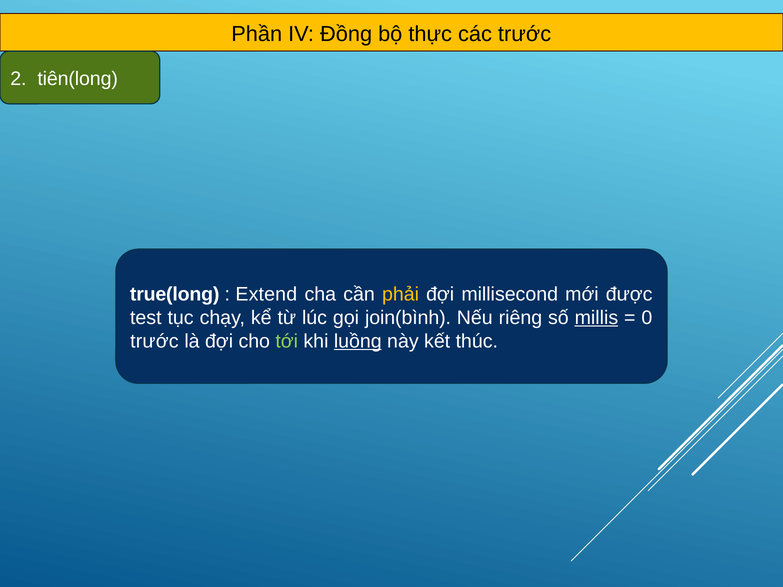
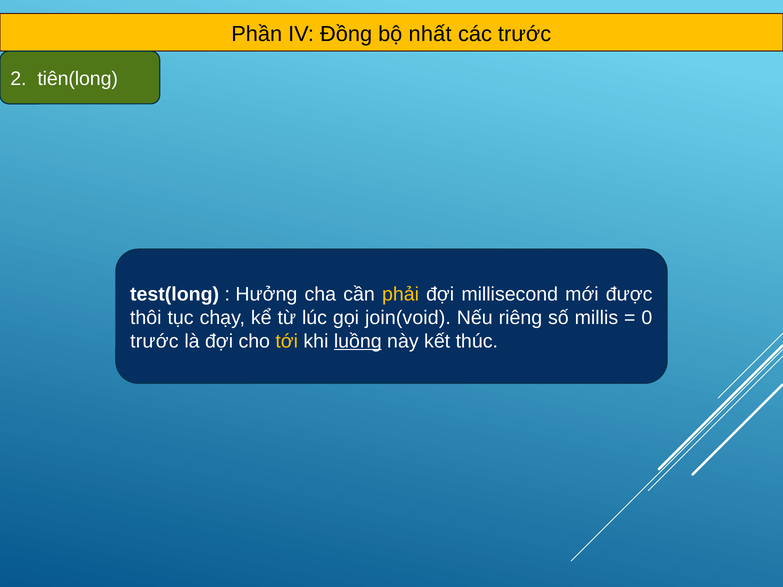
thực: thực -> nhất (430, 34)
true(long: true(long -> test(long (175, 294)
Extend: Extend -> Hưởng (266, 294)
test: test -> thôi (146, 318)
join(bình: join(bình -> join(void (408, 318)
millis underline: present -> none (596, 318)
tới colour: light green -> yellow (287, 341)
